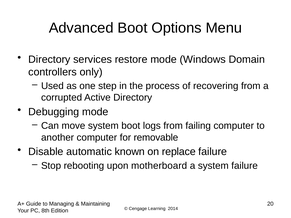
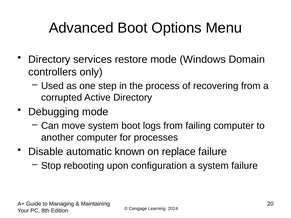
removable: removable -> processes (156, 138)
motherboard: motherboard -> configuration (159, 166)
